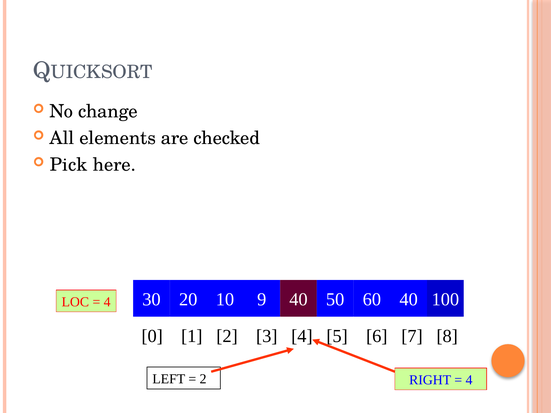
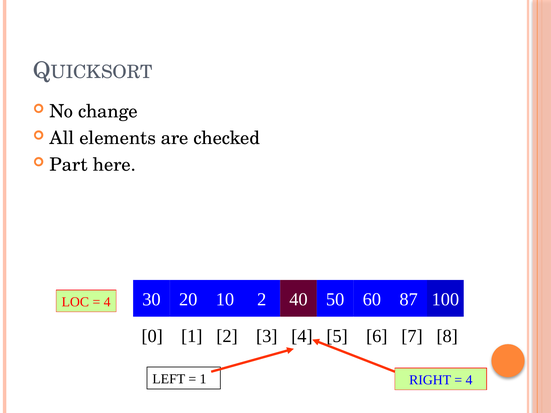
Pick: Pick -> Part (69, 165)
10 9: 9 -> 2 (262, 300)
60 40: 40 -> 87 (409, 300)
2: 2 -> 1 (203, 379)
